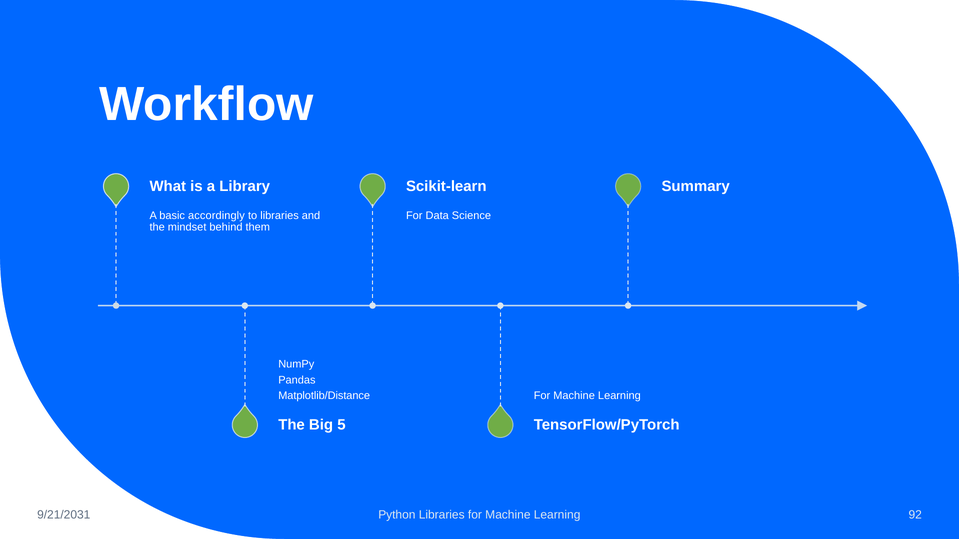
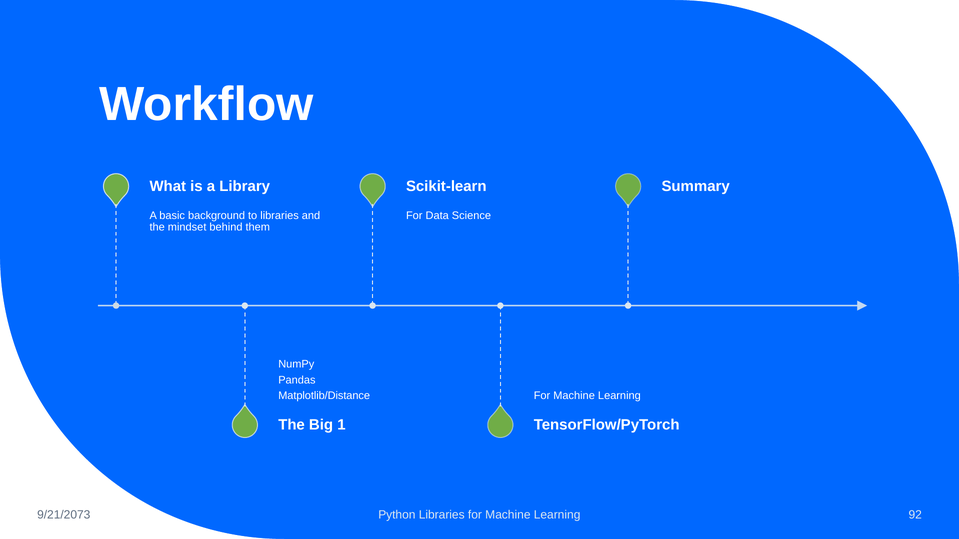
accordingly: accordingly -> background (217, 216)
5: 5 -> 1 (341, 425)
9/21/2031: 9/21/2031 -> 9/21/2073 (64, 515)
